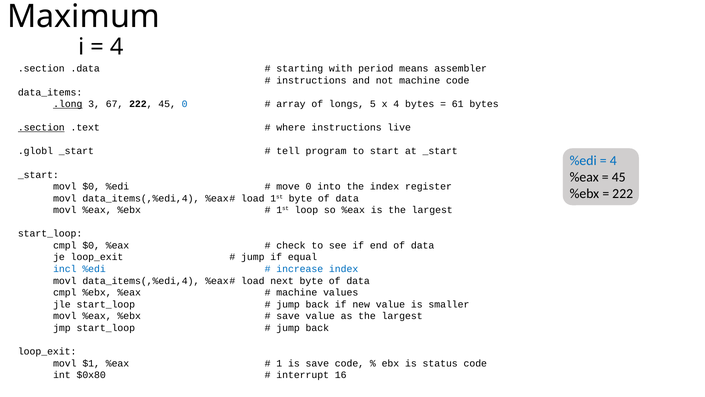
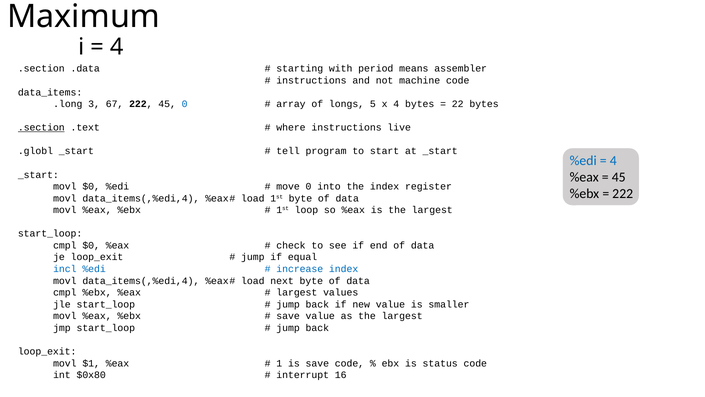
.long underline: present -> none (68, 104)
61: 61 -> 22 (458, 104)
machine: machine -> largest (297, 292)
